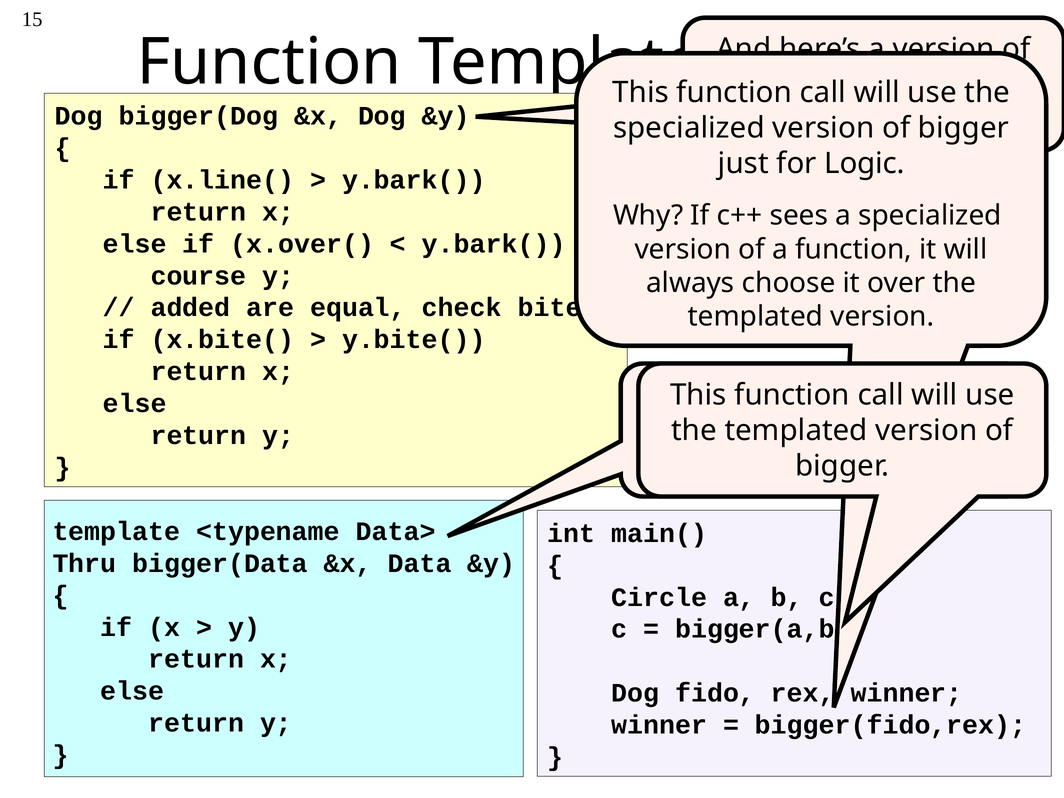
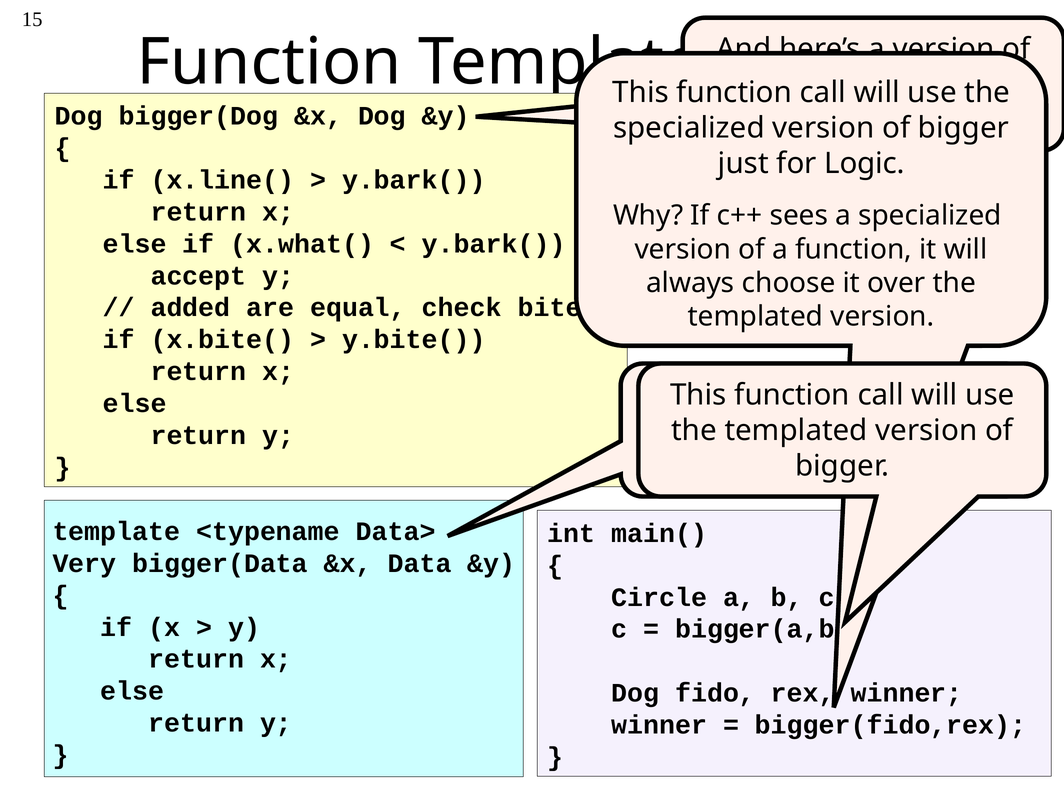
x.over(: x.over( -> x.what( (302, 244)
course: course -> accept (198, 276)
Thru: Thru -> Very (84, 563)
